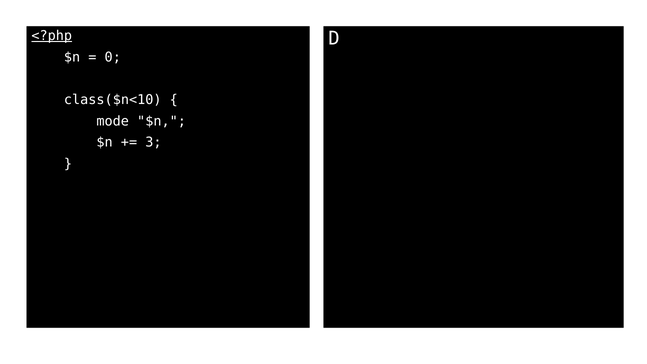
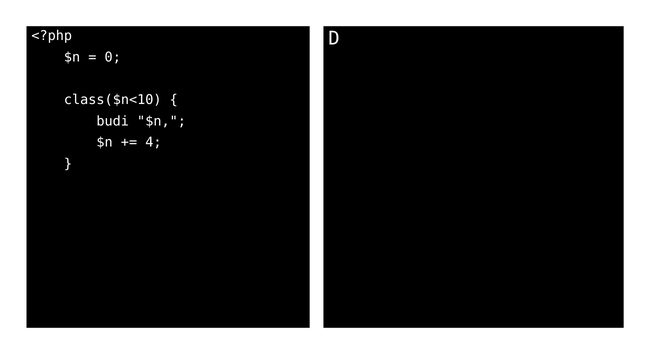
<?php underline: present -> none (52, 36)
mode: mode -> budi (113, 121)
3: 3 -> 4 (153, 142)
